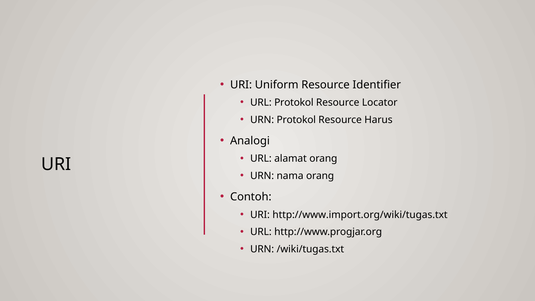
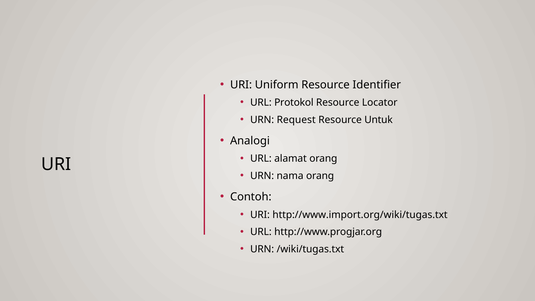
URN Protokol: Protokol -> Request (296, 120)
Harus: Harus -> Untuk (379, 120)
